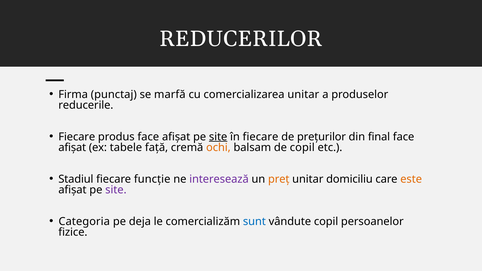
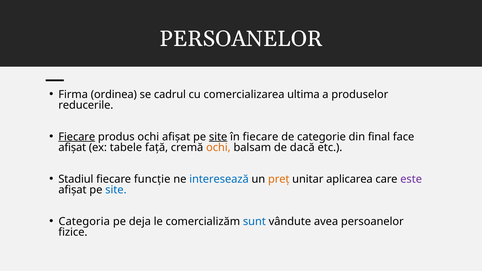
REDUCERILOR: REDUCERILOR -> PERSOANELOR (241, 39)
punctaj: punctaj -> ordinea (114, 94)
marfă: marfă -> cadrul (170, 94)
comercializarea unitar: unitar -> ultima (303, 94)
Fiecare underline: none -> present (77, 137)
produs face: face -> ochi (148, 137)
prețurilor: prețurilor -> categorie (321, 137)
de copil: copil -> dacă (302, 148)
interesează colour: purple -> blue (219, 179)
domiciliu: domiciliu -> aplicarea (349, 179)
este colour: orange -> purple (411, 179)
site colour: purple -> blue (116, 190)
vândute copil: copil -> avea (326, 222)
